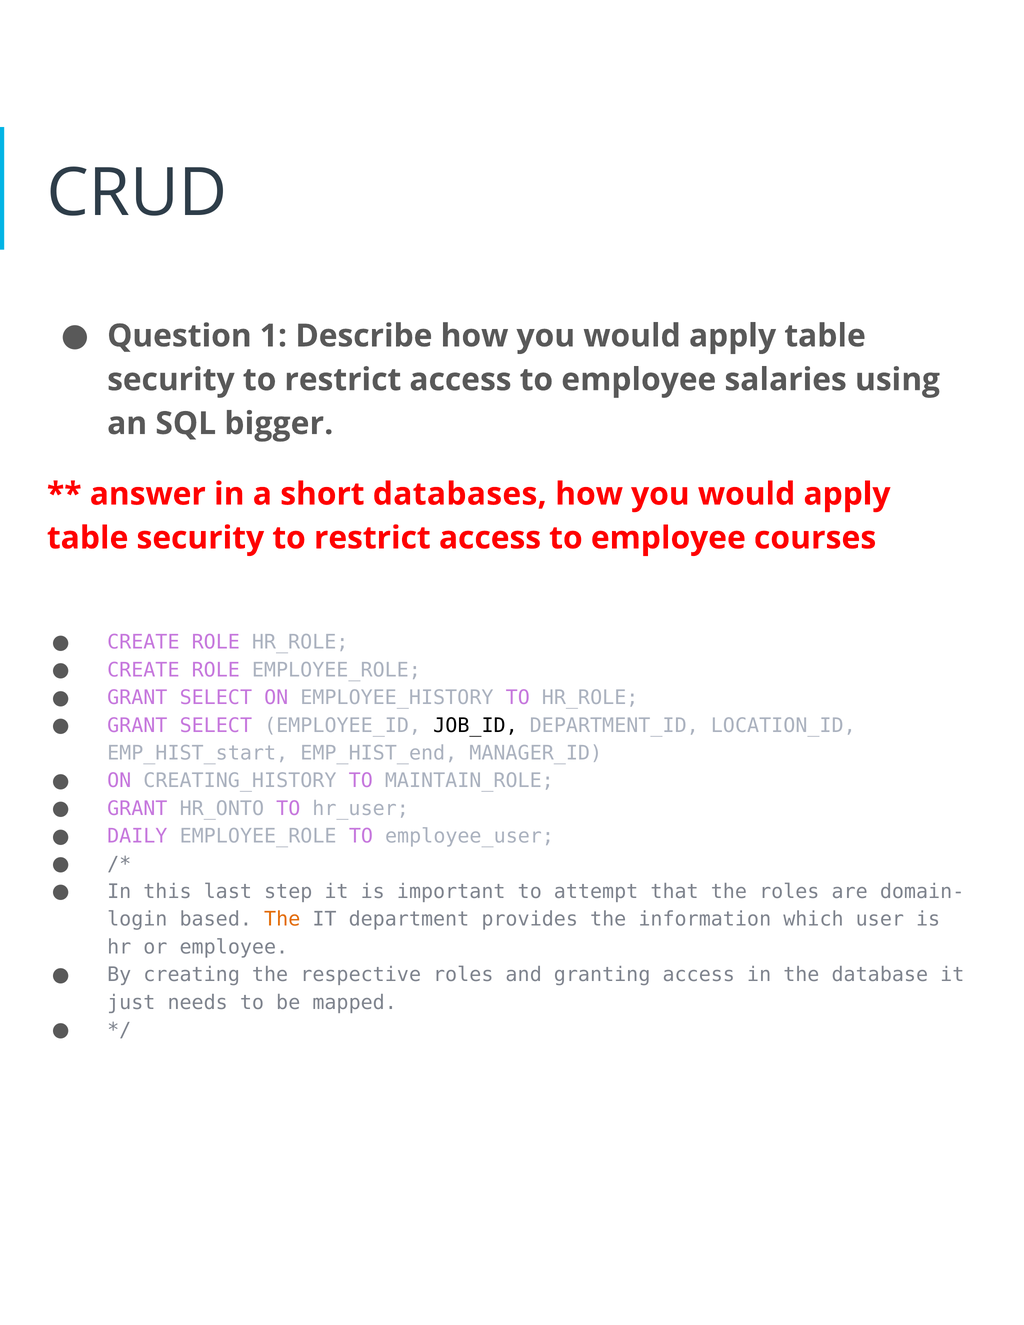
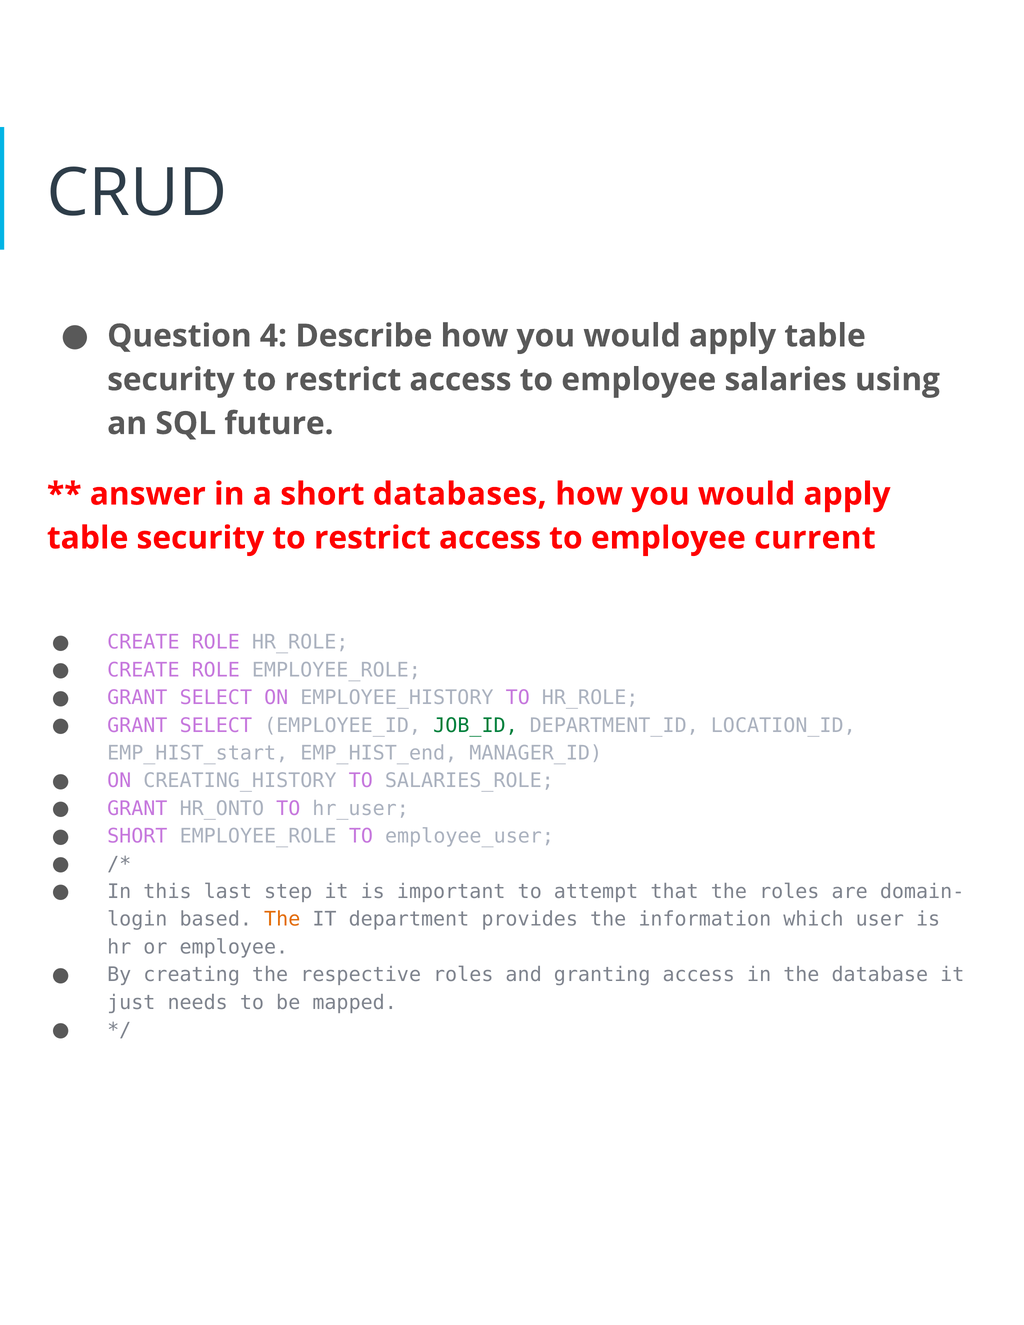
1: 1 -> 4 (273, 336)
bigger: bigger -> future (279, 424)
courses: courses -> current (815, 538)
JOB_ID colour: black -> green (475, 726)
MAINTAIN_ROLE: MAINTAIN_ROLE -> SALARIES_ROLE (469, 781)
DAILY: DAILY -> SHORT (137, 836)
